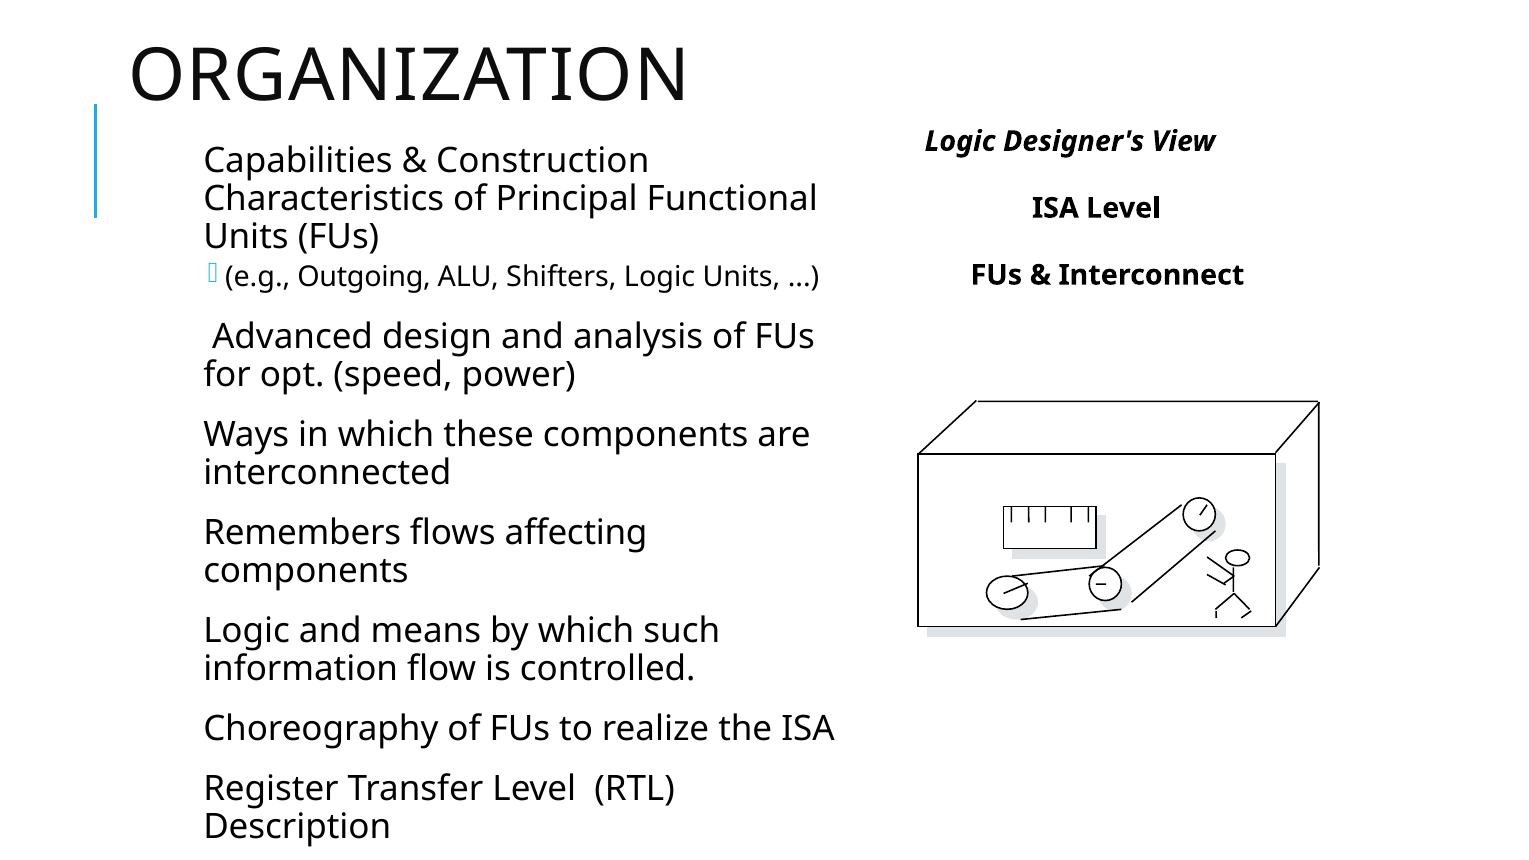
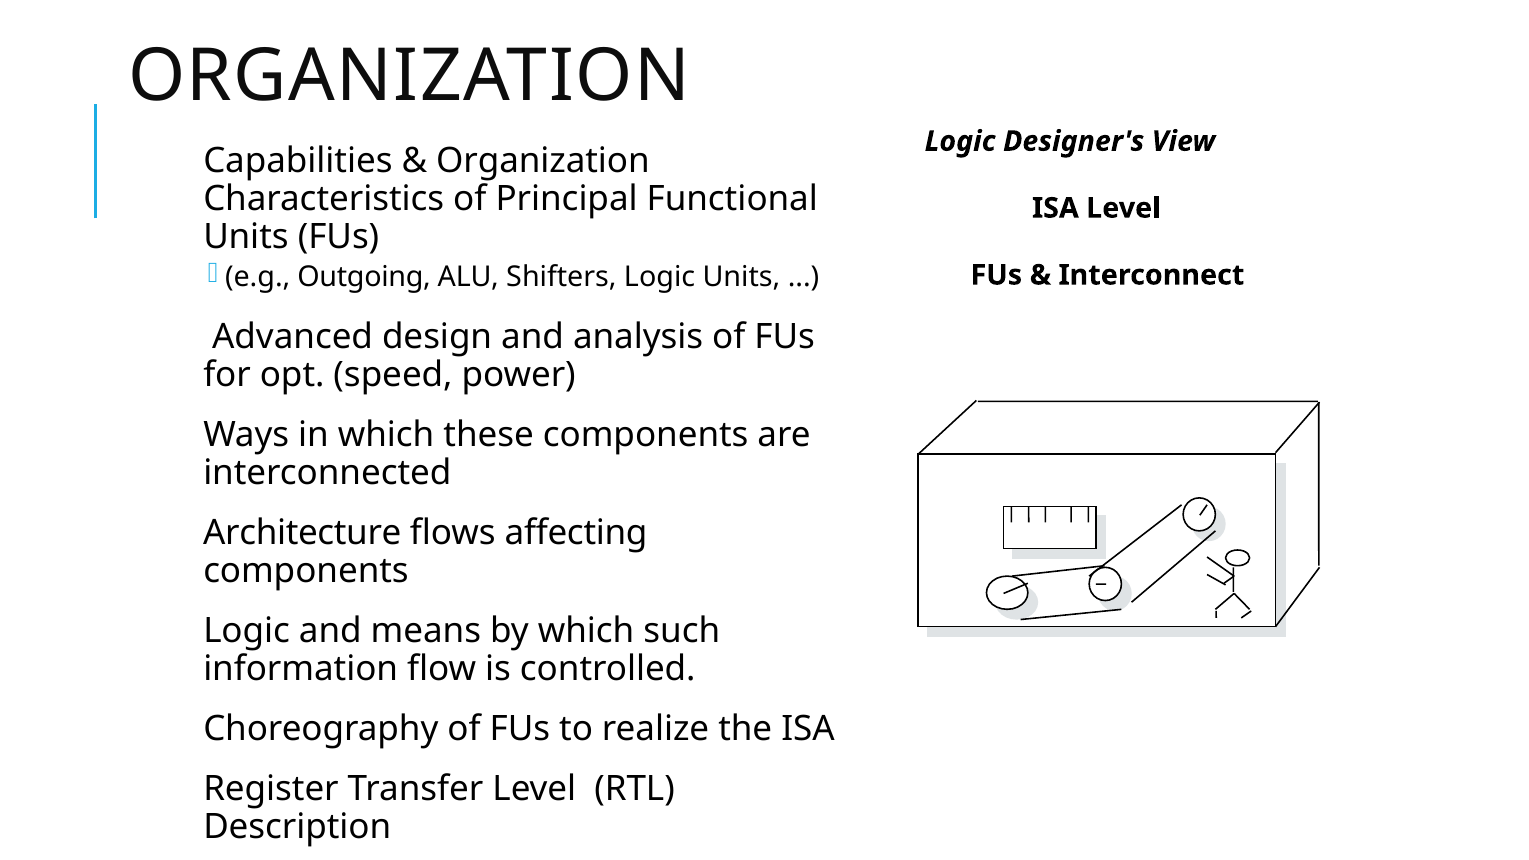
Construction: Construction -> Organization (543, 161)
Remembers: Remembers -> Architecture (302, 533)
